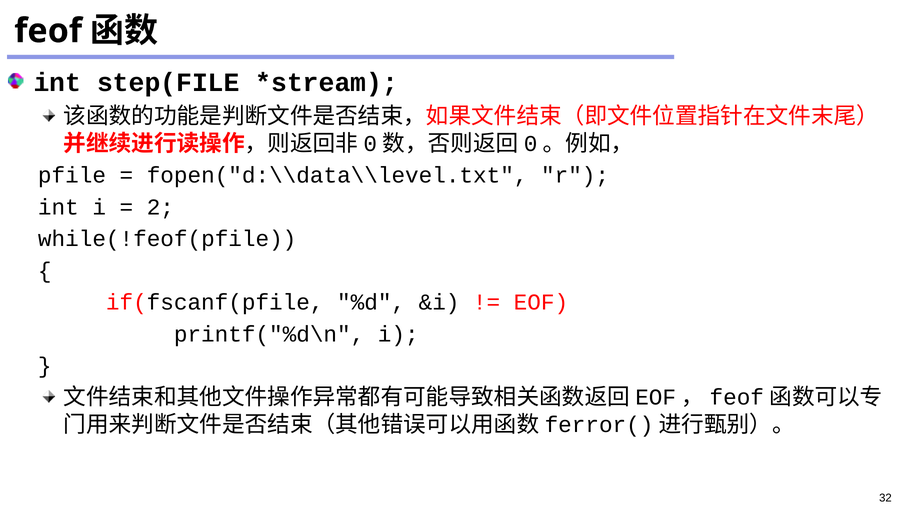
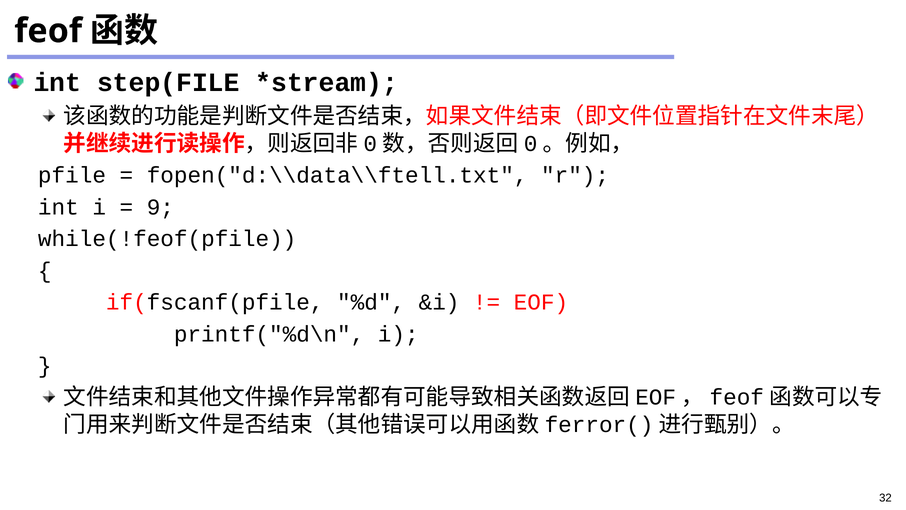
fopen("d:\\data\\level.txt: fopen("d:\\data\\level.txt -> fopen("d:\\data\\ftell.txt (337, 175)
2: 2 -> 9 (160, 207)
